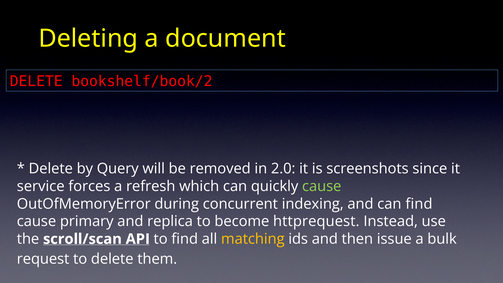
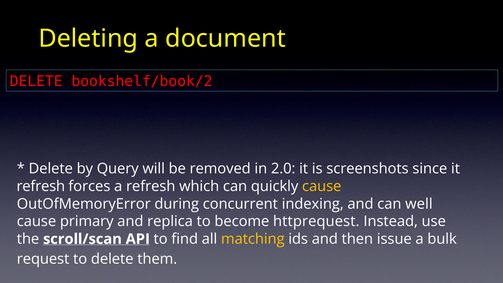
service: service -> refresh (41, 186)
cause colour: light green -> yellow (322, 186)
can find: find -> well (419, 204)
